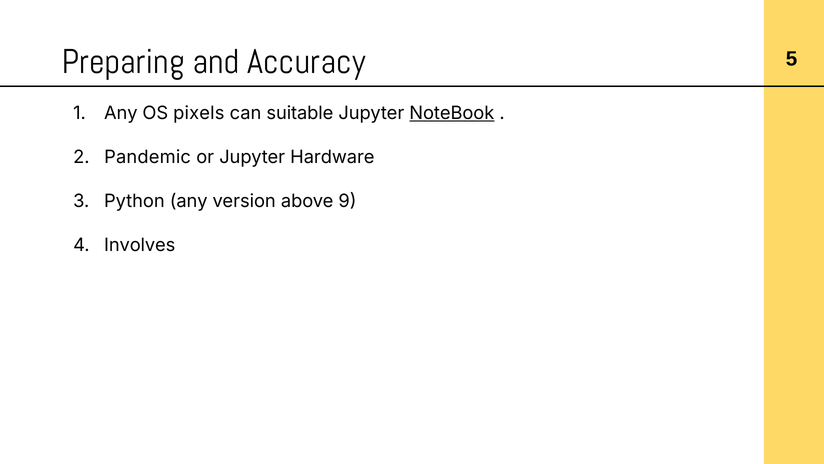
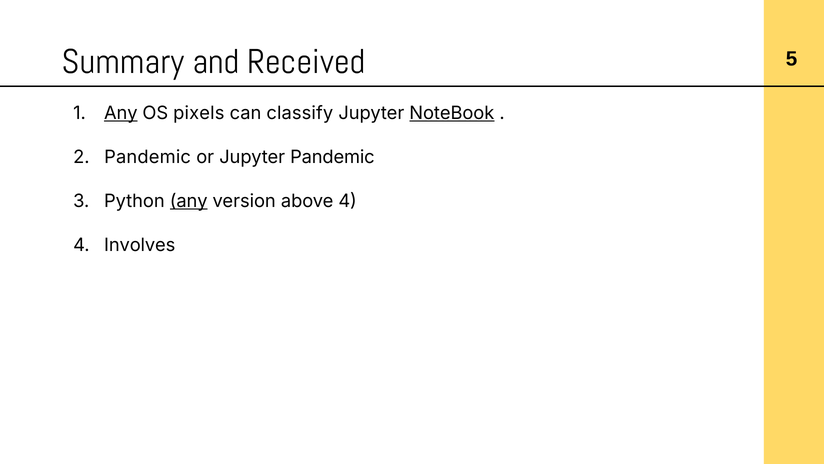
Preparing: Preparing -> Summary (123, 62)
Accuracy: Accuracy -> Received (306, 62)
Any underline: none -> present (121, 113)
suitable: suitable -> classify (300, 113)
Jupyter Hardware: Hardware -> Pandemic (332, 157)
any underline: none -> present (189, 201)
above 9: 9 -> 4 (348, 201)
